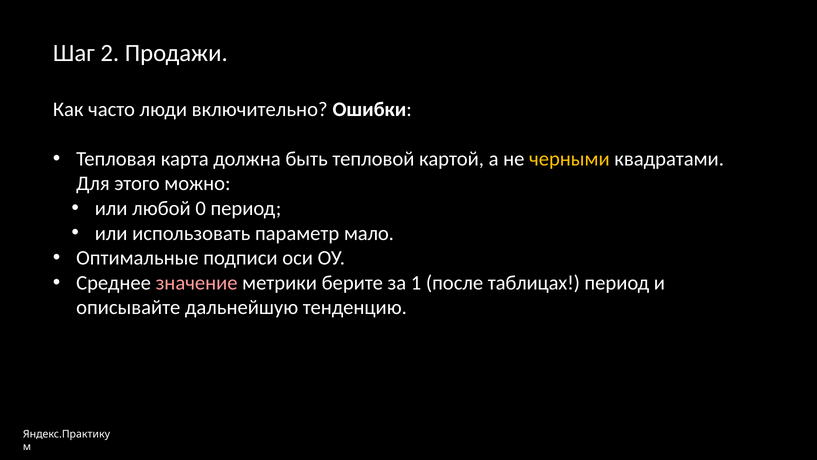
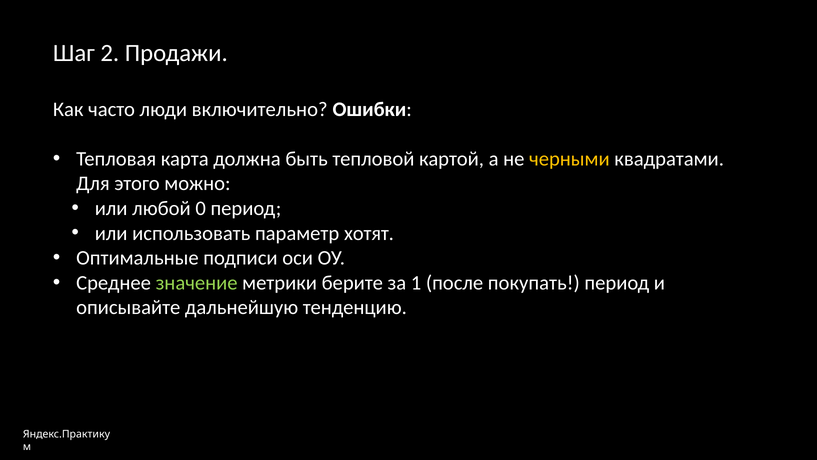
мало: мало -> хотят (369, 233)
значение colour: pink -> light green (197, 283)
таблицах: таблицах -> покупать (534, 283)
